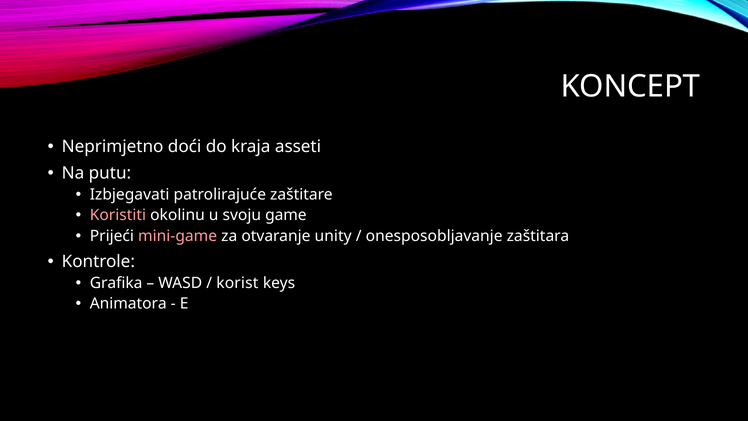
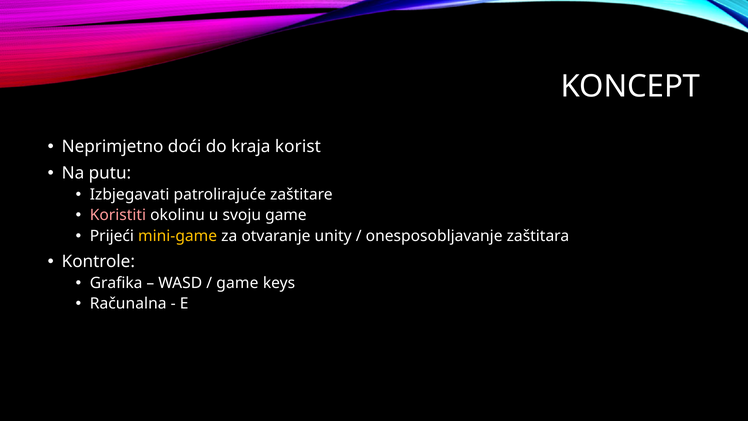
asseti: asseti -> korist (298, 147)
mini-game colour: pink -> yellow (178, 236)
korist: korist -> game (237, 283)
Animatora: Animatora -> Računalna (128, 304)
